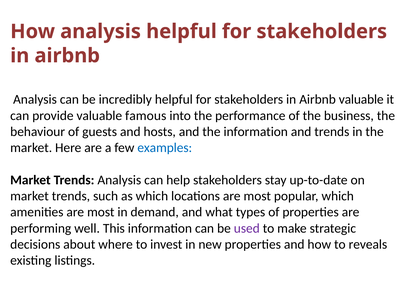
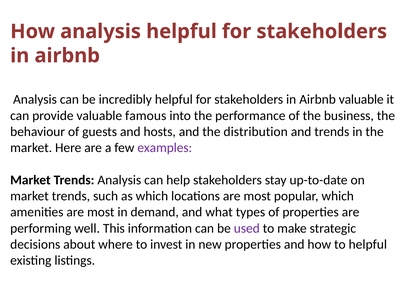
the information: information -> distribution (256, 131)
examples colour: blue -> purple (165, 148)
to reveals: reveals -> helpful (368, 244)
